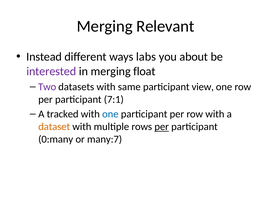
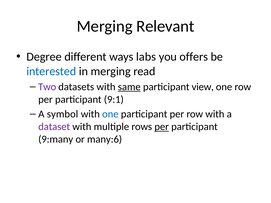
Instead: Instead -> Degree (44, 57)
about: about -> offers (194, 57)
interested colour: purple -> blue (51, 71)
float: float -> read (144, 71)
same underline: none -> present (129, 87)
7:1: 7:1 -> 9:1 (114, 99)
tracked: tracked -> symbol (63, 114)
dataset colour: orange -> purple (54, 127)
0:many: 0:many -> 9:many (56, 139)
many:7: many:7 -> many:6 (105, 139)
